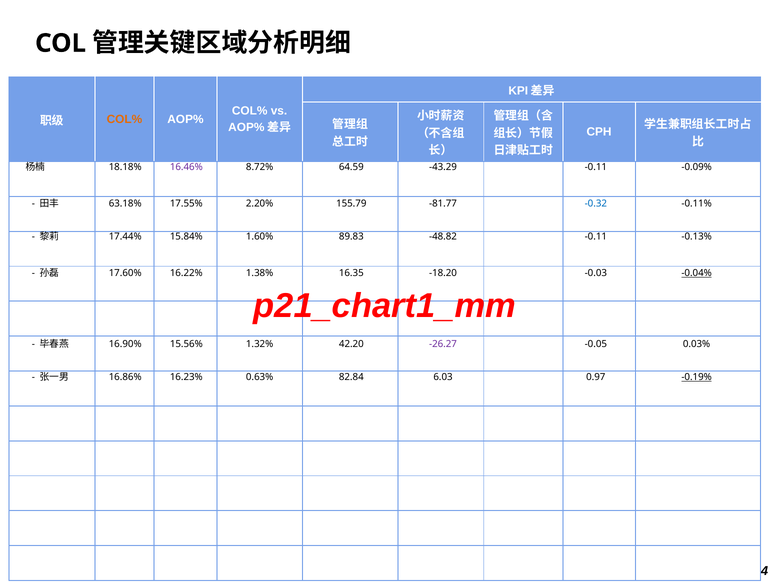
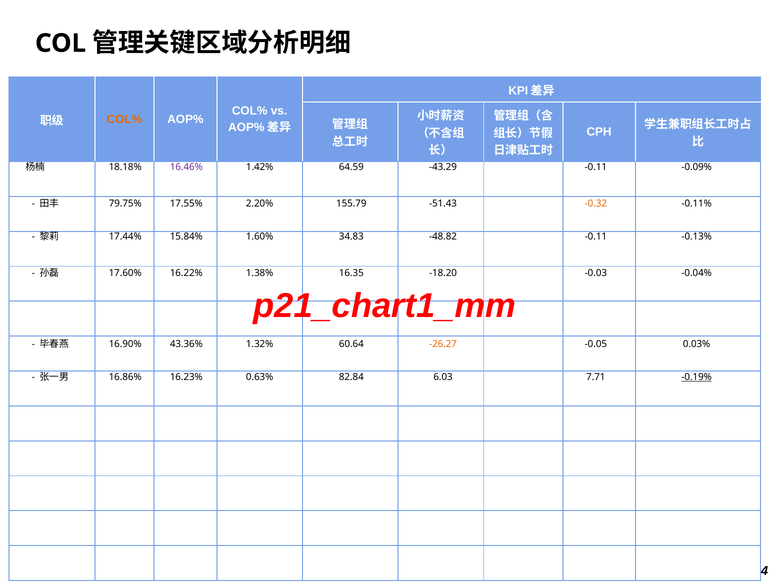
8.72%: 8.72% -> 1.42% (260, 167)
63.18%: 63.18% -> 79.75% (125, 204)
-81.77: -81.77 -> -51.43 (443, 204)
-0.32 colour: blue -> orange (596, 204)
89.83: 89.83 -> 34.83 (351, 236)
-0.04% underline: present -> none (697, 273)
15.56%: 15.56% -> 43.36% (186, 344)
42.20: 42.20 -> 60.64 (351, 344)
-26.27 colour: purple -> orange (443, 344)
0.97: 0.97 -> 7.71 (596, 377)
